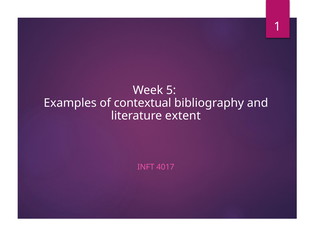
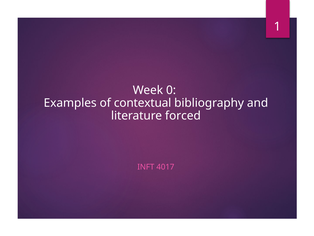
5: 5 -> 0 (171, 90)
extent: extent -> forced (183, 116)
